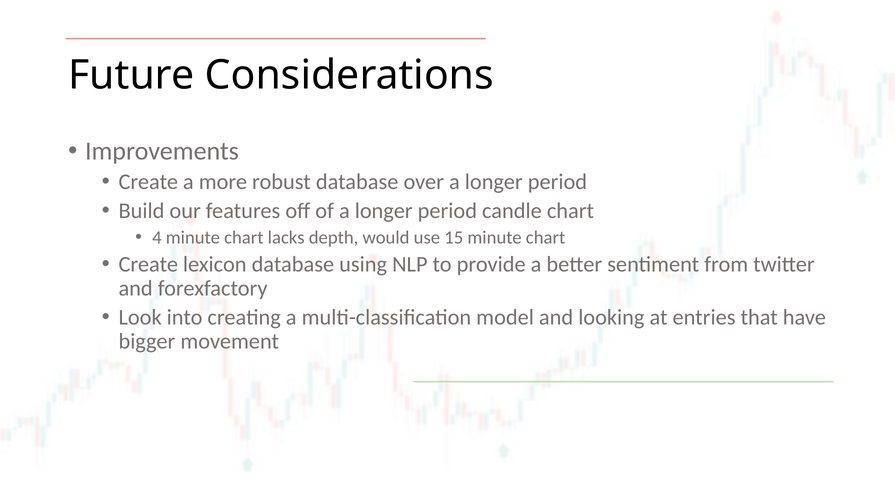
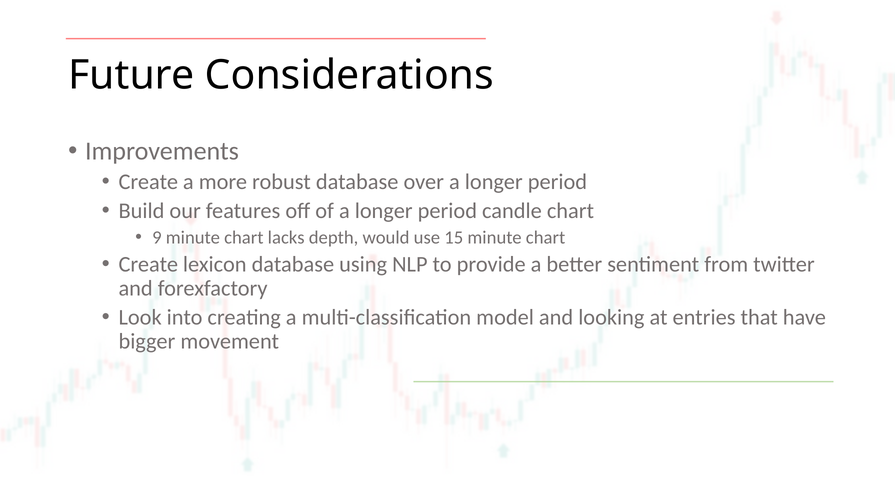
4: 4 -> 9 (157, 238)
